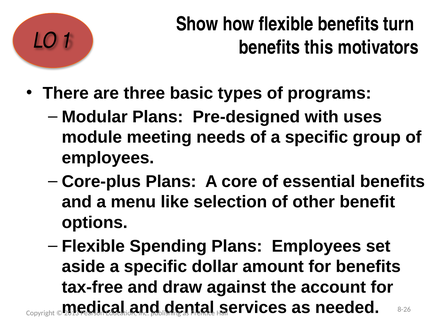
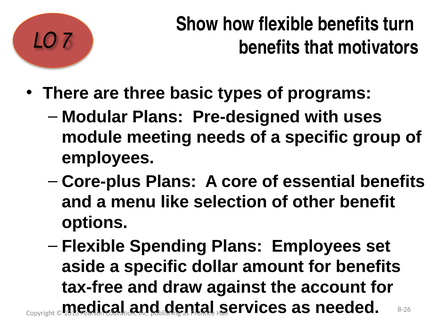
1: 1 -> 7 (66, 41)
this: this -> that (319, 47)
